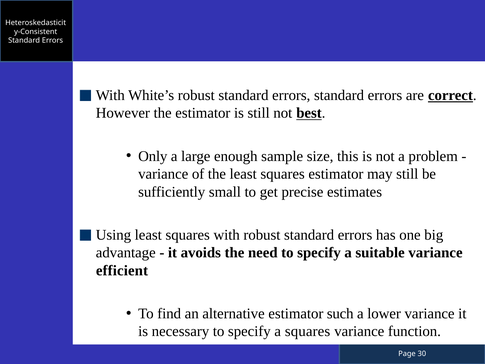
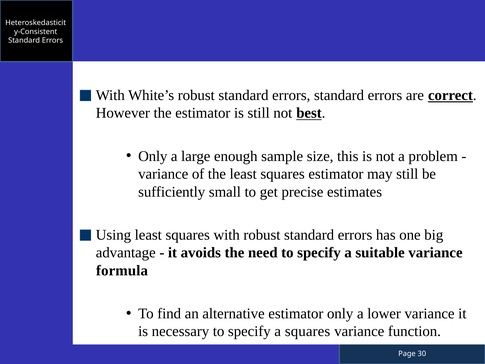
efficient: efficient -> formula (122, 270)
estimator such: such -> only (340, 313)
